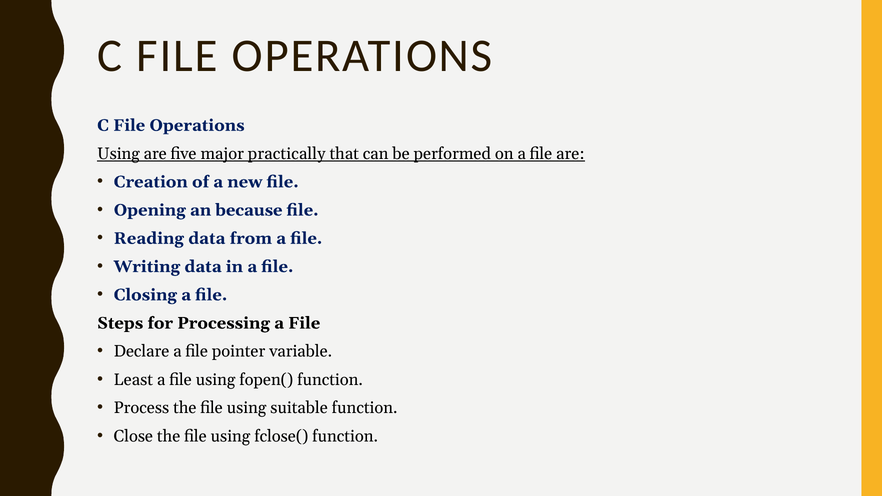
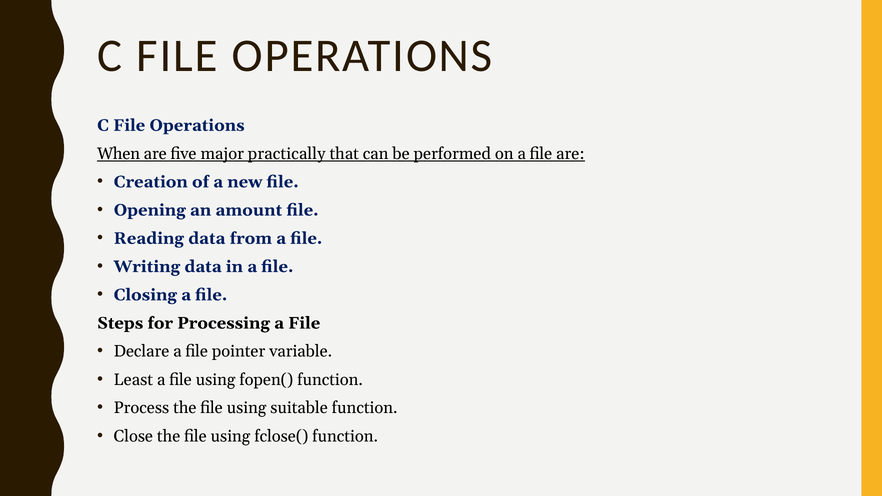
Using: Using -> When (119, 154)
because: because -> amount (249, 210)
